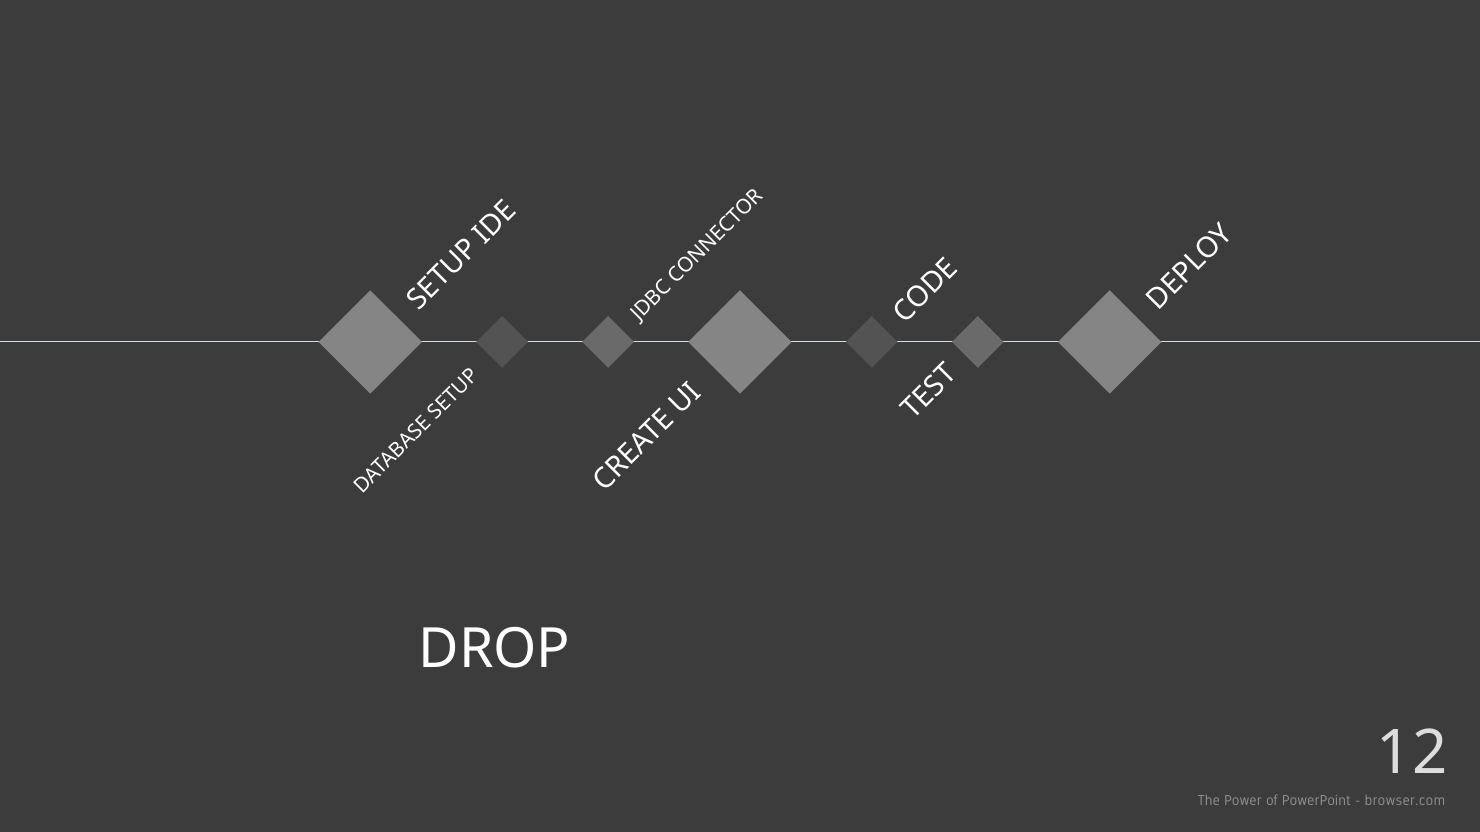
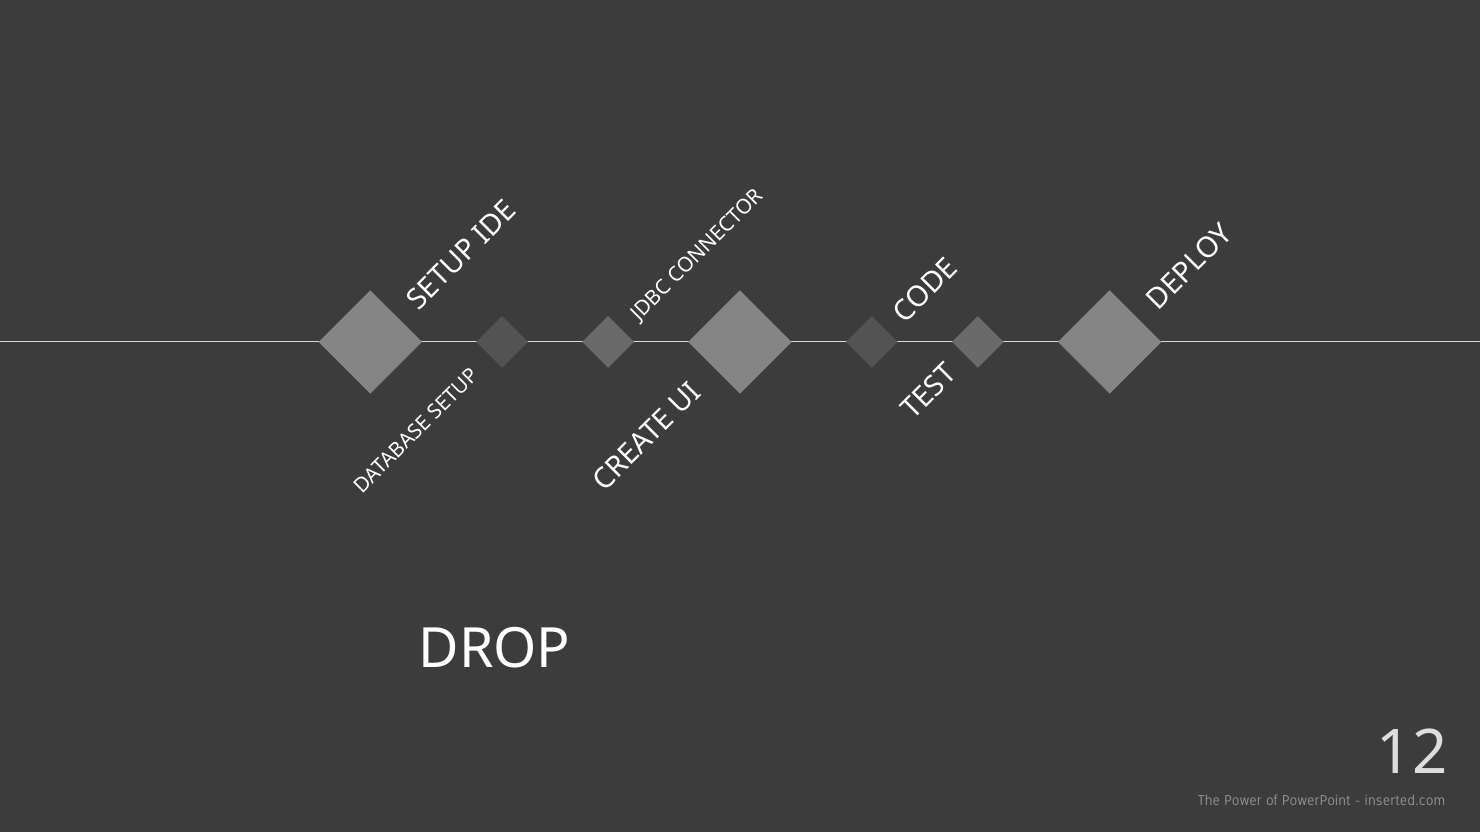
browser.com: browser.com -> inserted.com (1405, 801)
